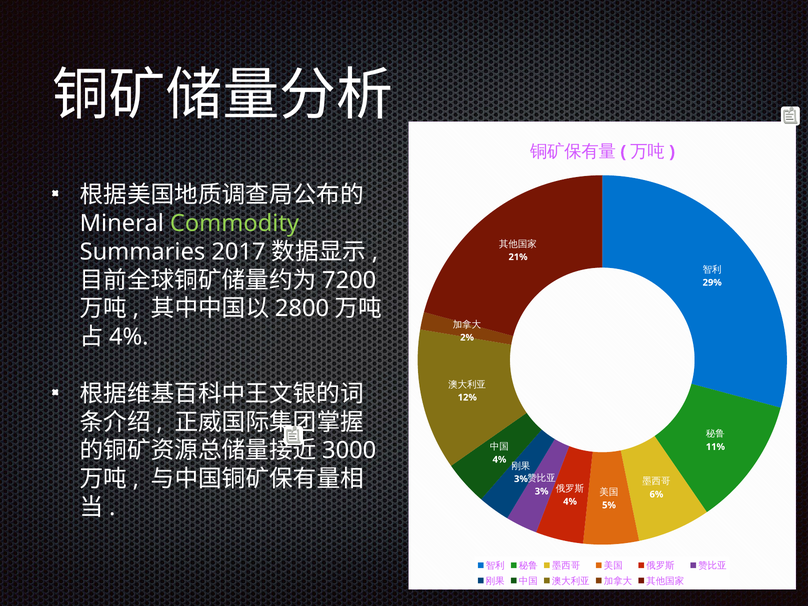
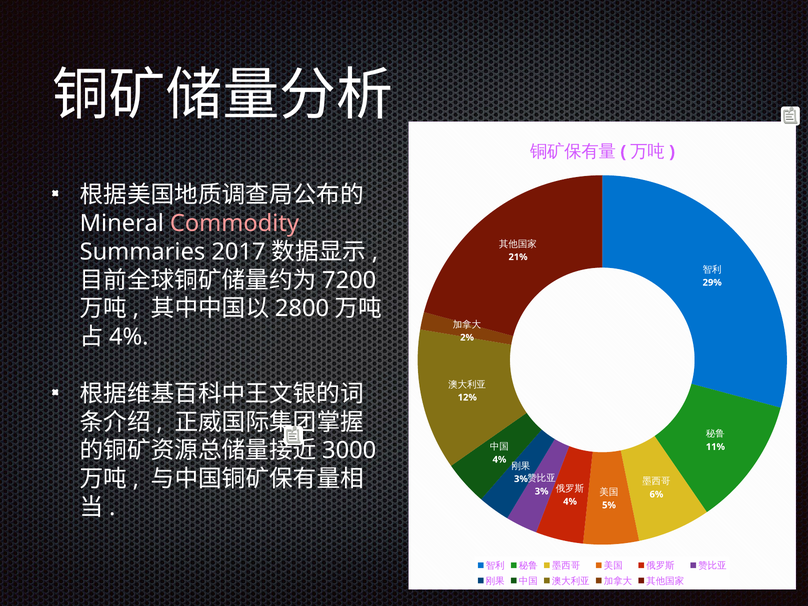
Commodity colour: light green -> pink (234, 223)
